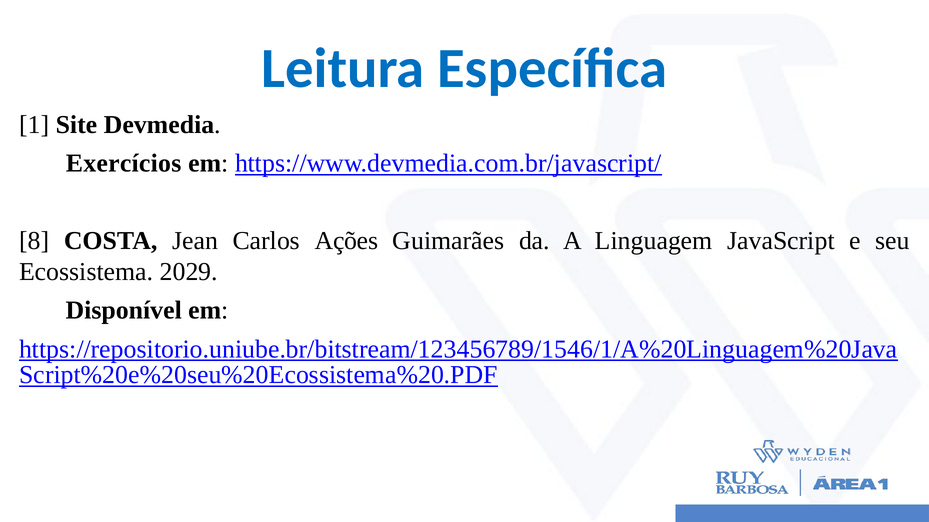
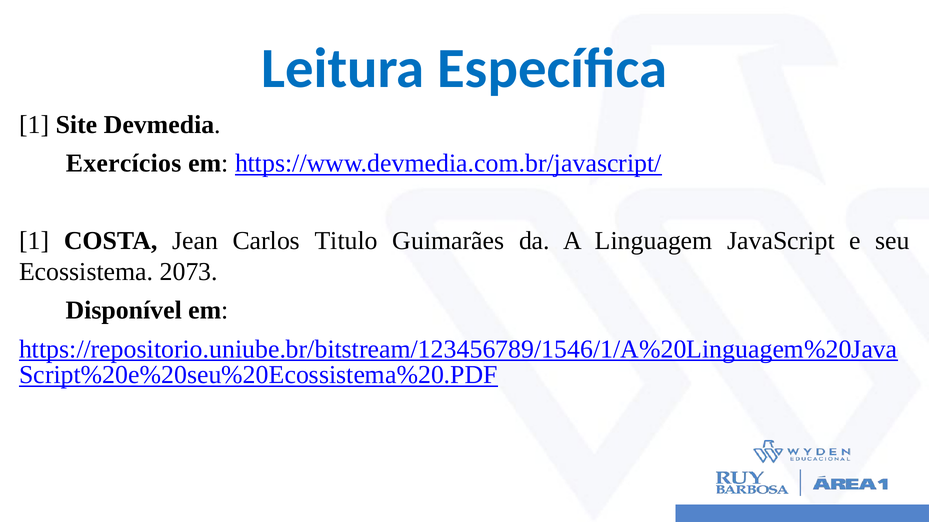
8: 8 -> 1 (34, 241)
Ações: Ações -> Titulo (346, 241)
2029: 2029 -> 2073 (189, 272)
